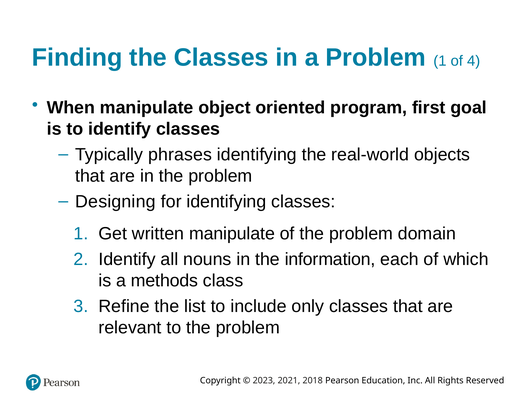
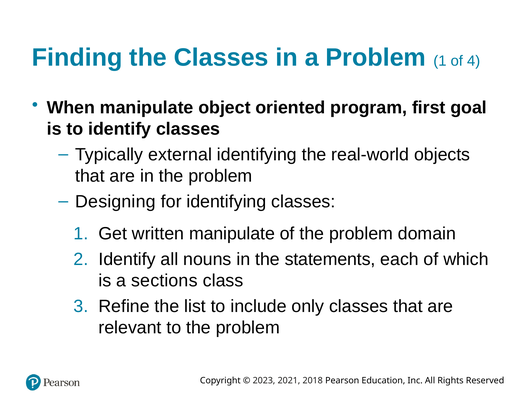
phrases: phrases -> external (180, 155)
information: information -> statements (330, 259)
methods: methods -> sections (164, 281)
